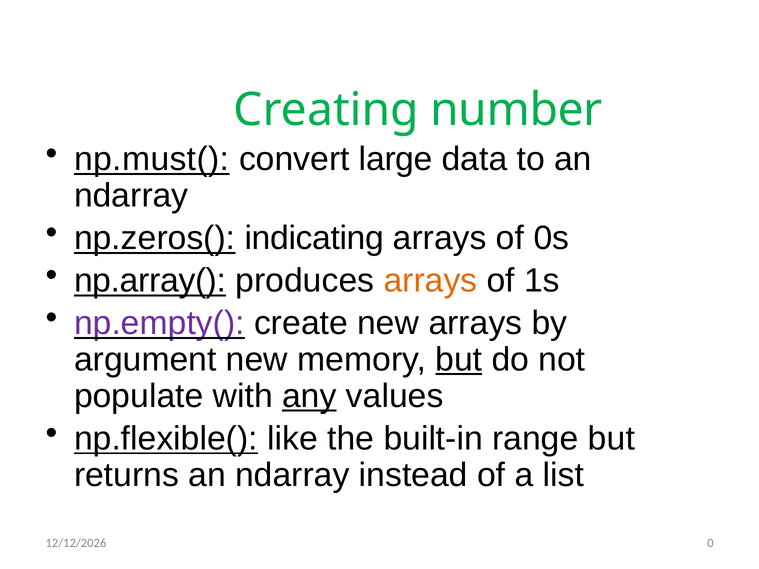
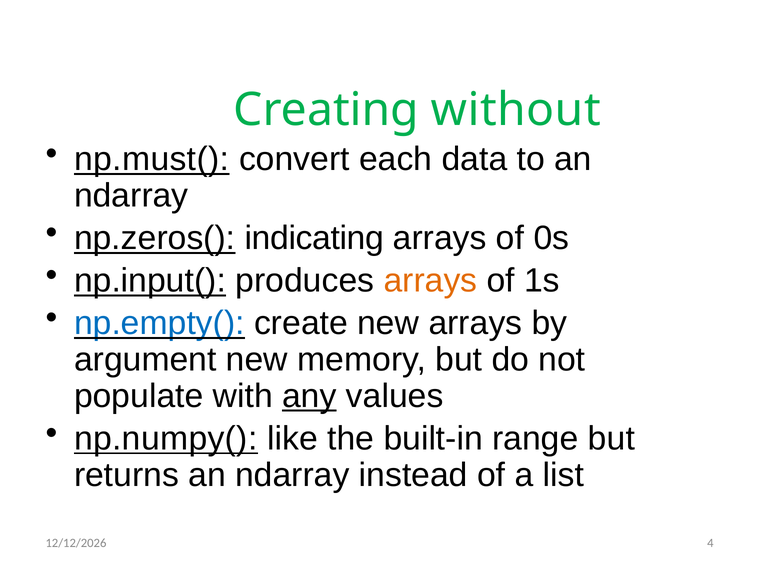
number: number -> without (516, 110)
large: large -> each (396, 159)
np.array(: np.array( -> np.input( (150, 281)
np.empty( colour: purple -> blue (159, 323)
but underline: present -> none (459, 360)
np.flexible(: np.flexible( -> np.numpy( (166, 439)
0: 0 -> 4 (710, 544)
